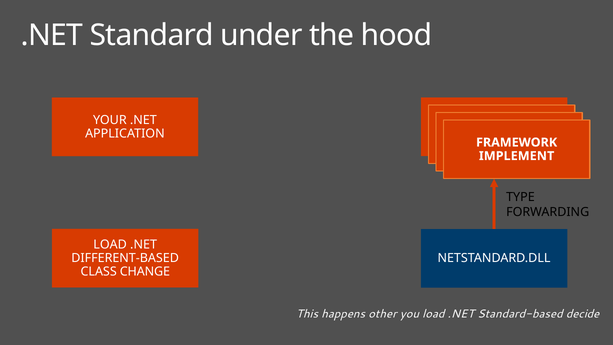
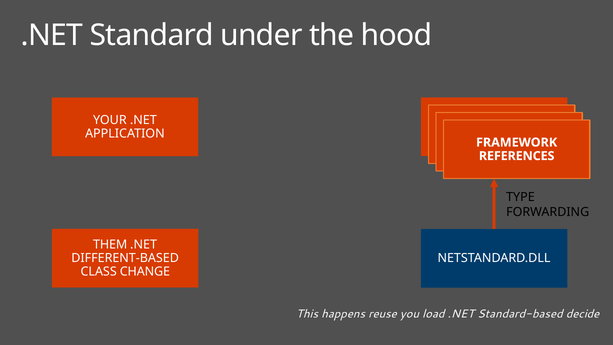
IMPLEMENT: IMPLEMENT -> REFERENCES (517, 156)
LOAD: LOAD -> THEM (110, 244)
other: other -> reuse (383, 314)
